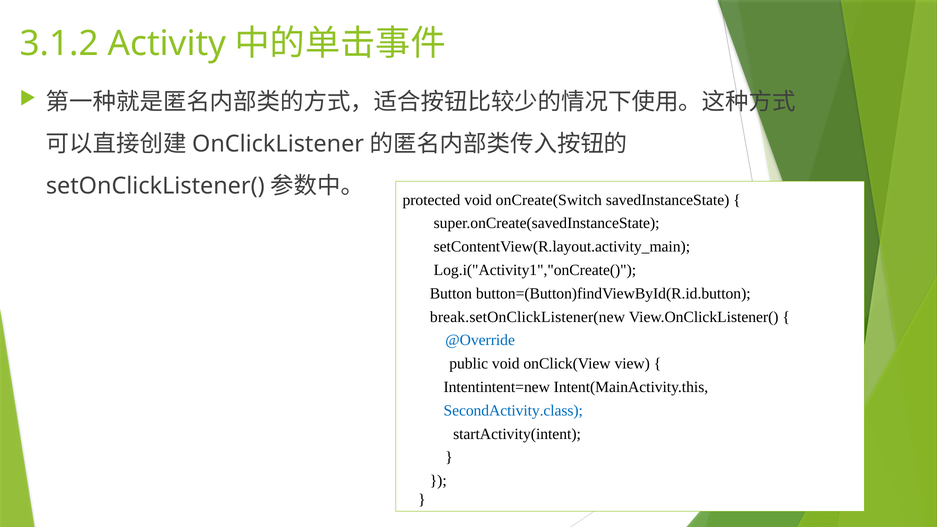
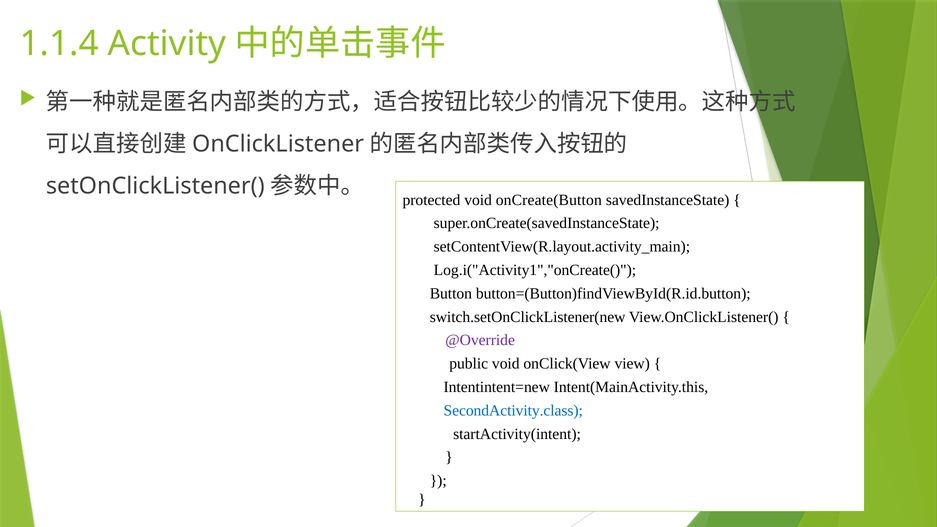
3.1.2: 3.1.2 -> 1.1.4 (59, 44)
onCreate(Switch: onCreate(Switch -> onCreate(Button (549, 200)
break.setOnClickListener(new: break.setOnClickListener(new -> switch.setOnClickListener(new (528, 317)
@Override colour: blue -> purple (480, 340)
